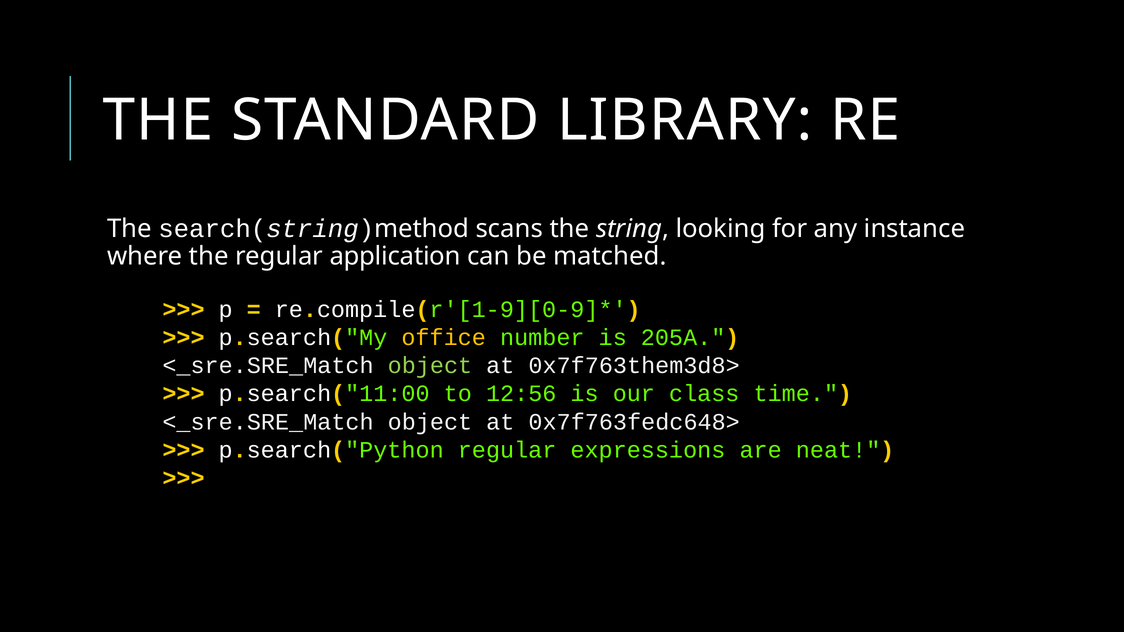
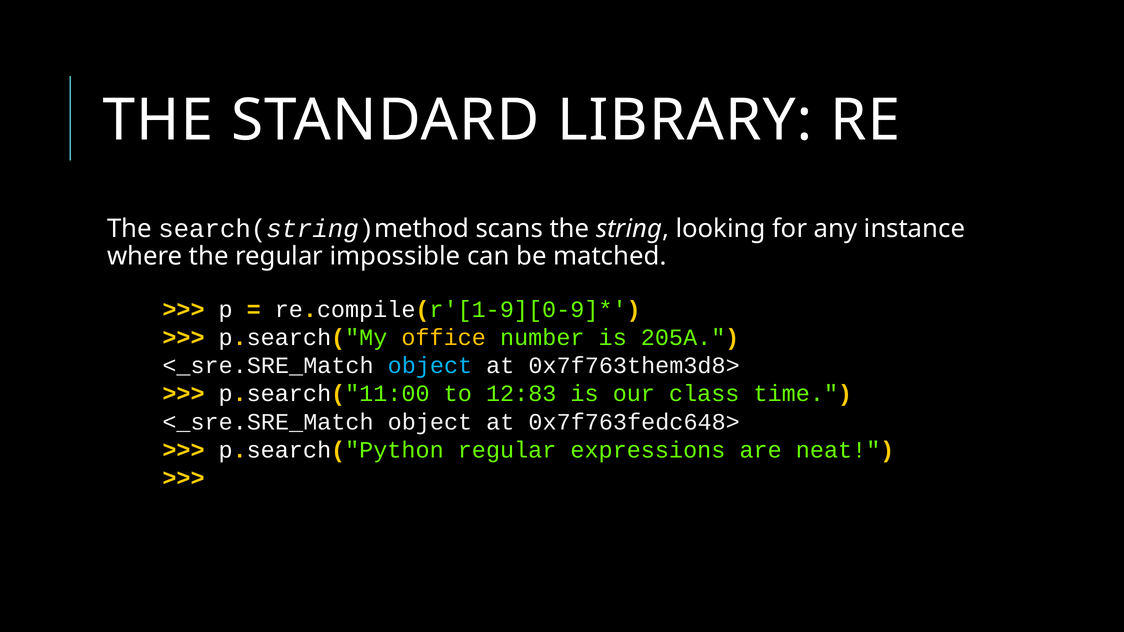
application: application -> impossible (395, 257)
object colour: light green -> light blue (430, 366)
12:56: 12:56 -> 12:83 (521, 394)
